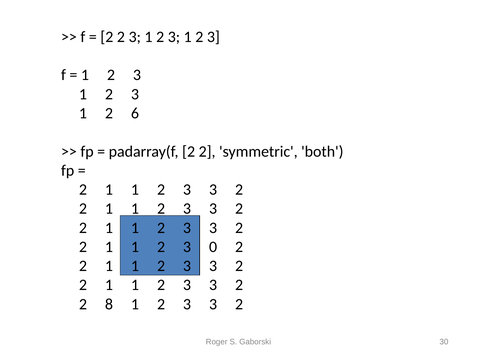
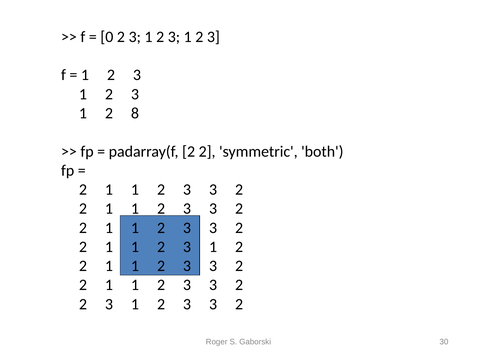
2: 2 -> 0 (107, 37)
6: 6 -> 8 (135, 113)
0: 0 -> 1 (213, 247)
8: 8 -> 3 (109, 304)
